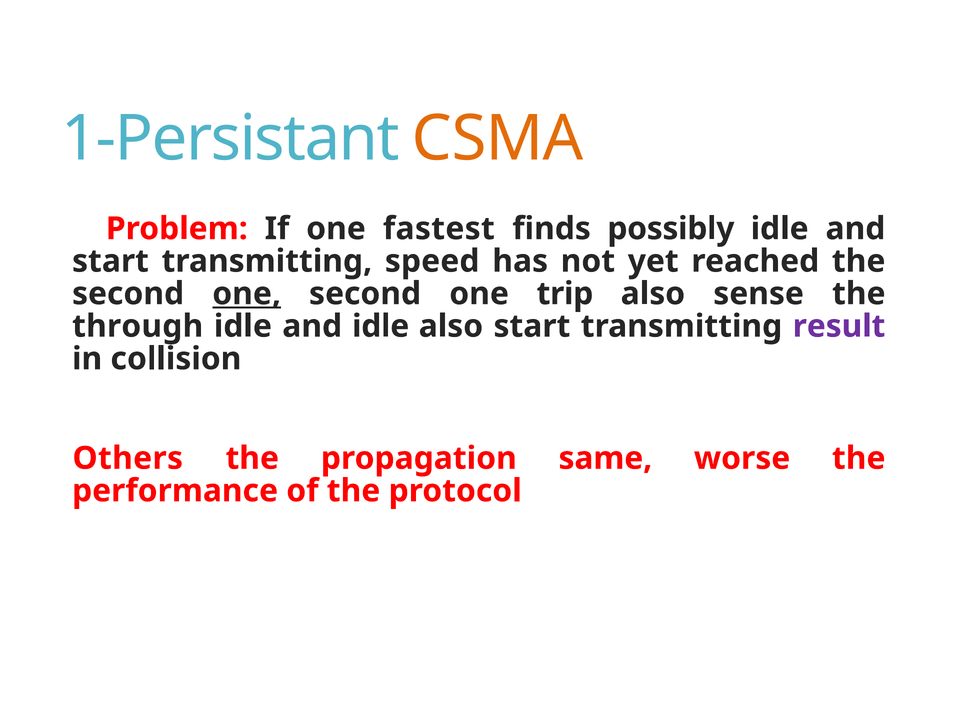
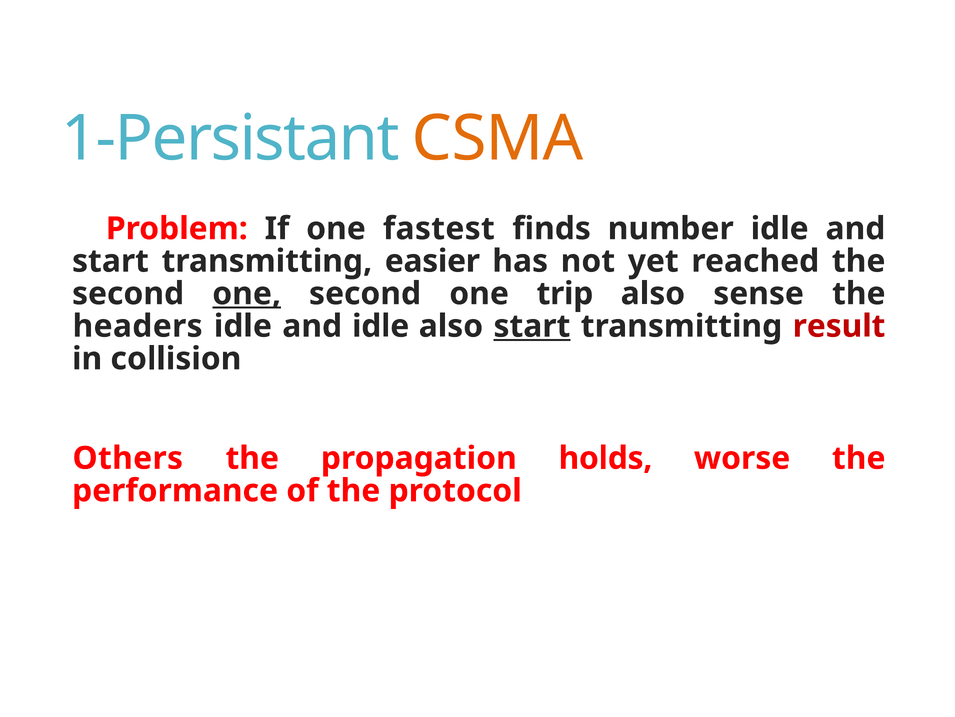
possibly: possibly -> number (671, 228)
speed: speed -> easier (432, 261)
through: through -> headers (138, 326)
start underline: none -> present (532, 326)
result colour: purple -> red (839, 326)
same: same -> holds (605, 458)
